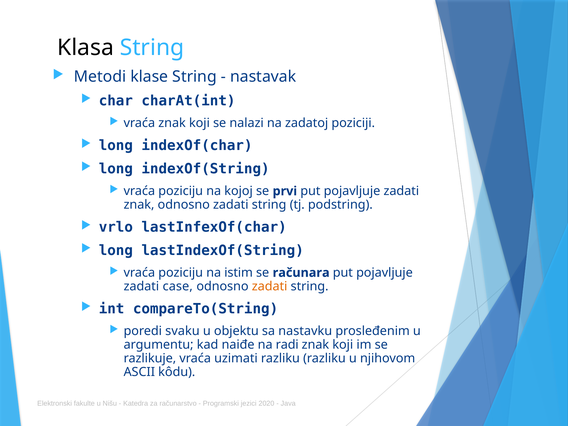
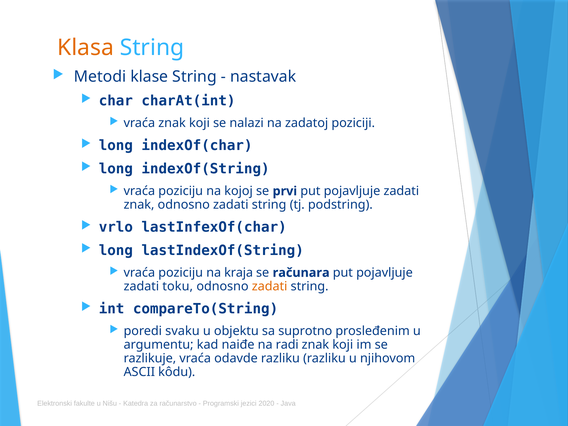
Klasa colour: black -> orange (86, 48)
istim: istim -> kraja (239, 273)
case: case -> toku (178, 286)
nastavku: nastavku -> suprotno (305, 331)
uzimati: uzimati -> odavde (236, 358)
